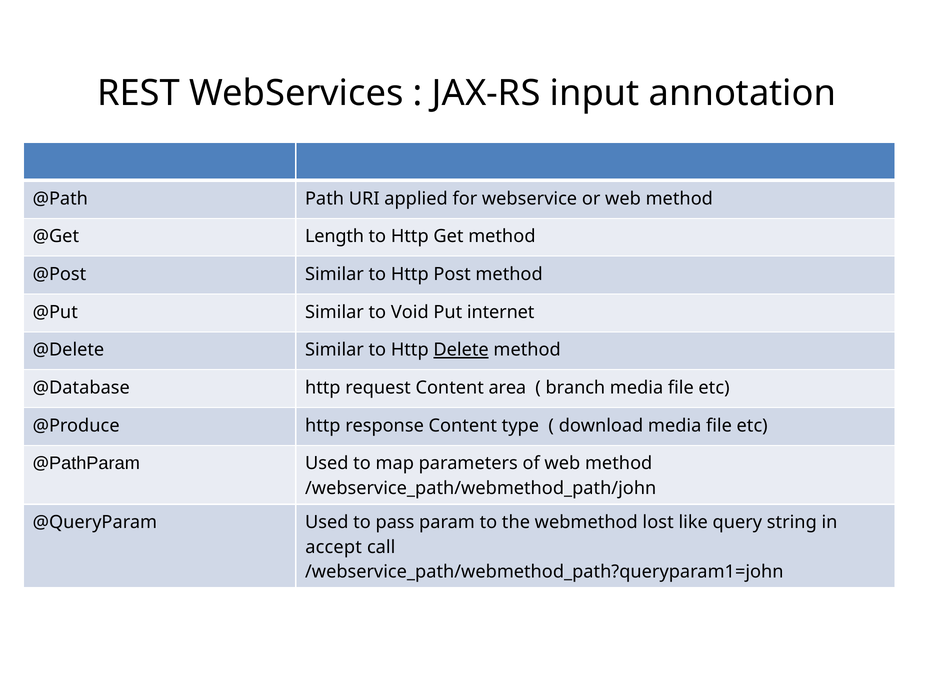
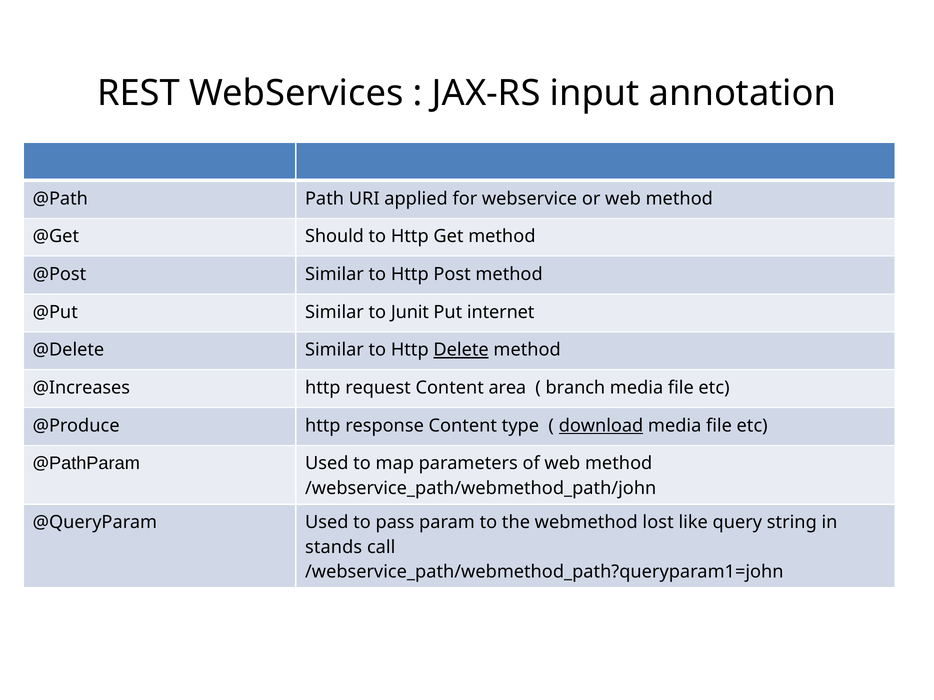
Length: Length -> Should (334, 237)
Void: Void -> Junit (410, 312)
@Database: @Database -> @Increases (81, 388)
download underline: none -> present (601, 426)
accept: accept -> stands (334, 547)
